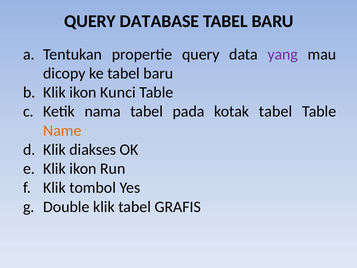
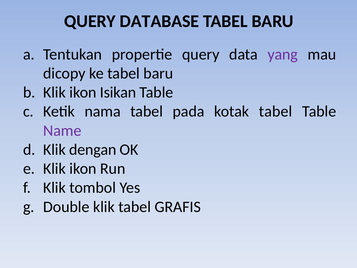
Kunci: Kunci -> Isikan (118, 92)
Name colour: orange -> purple (62, 130)
diakses: diakses -> dengan (93, 149)
